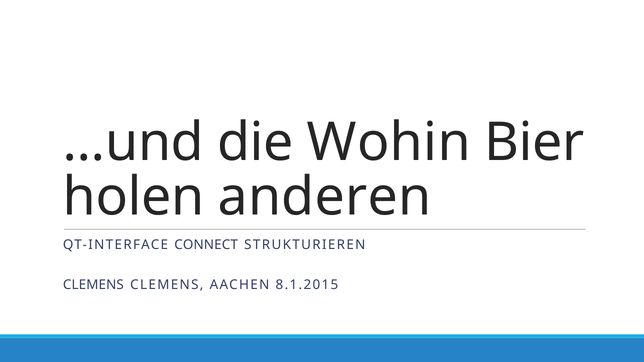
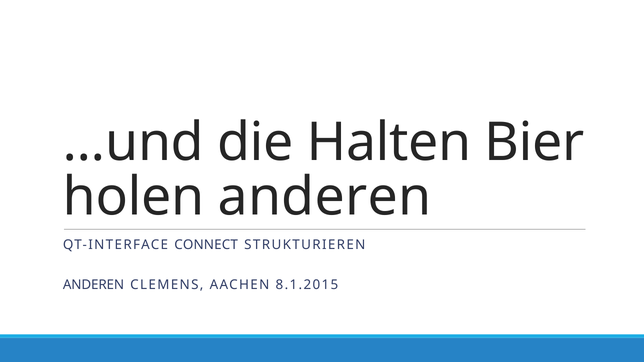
Wohin: Wohin -> Halten (389, 143)
CLEMENS: CLEMENS -> ANDEREN (94, 285)
